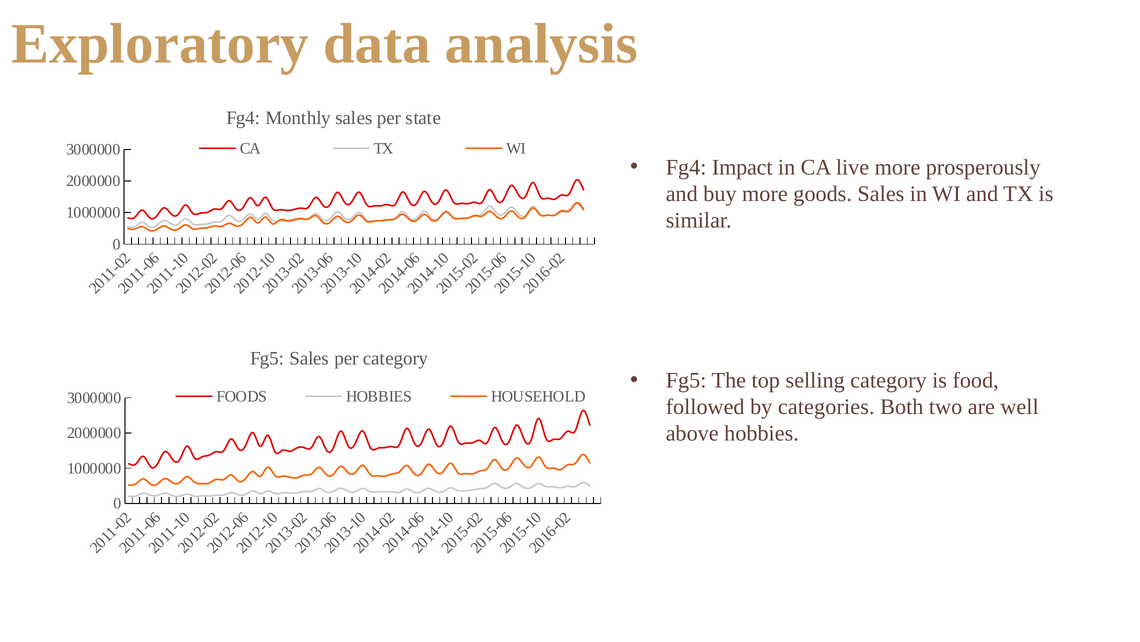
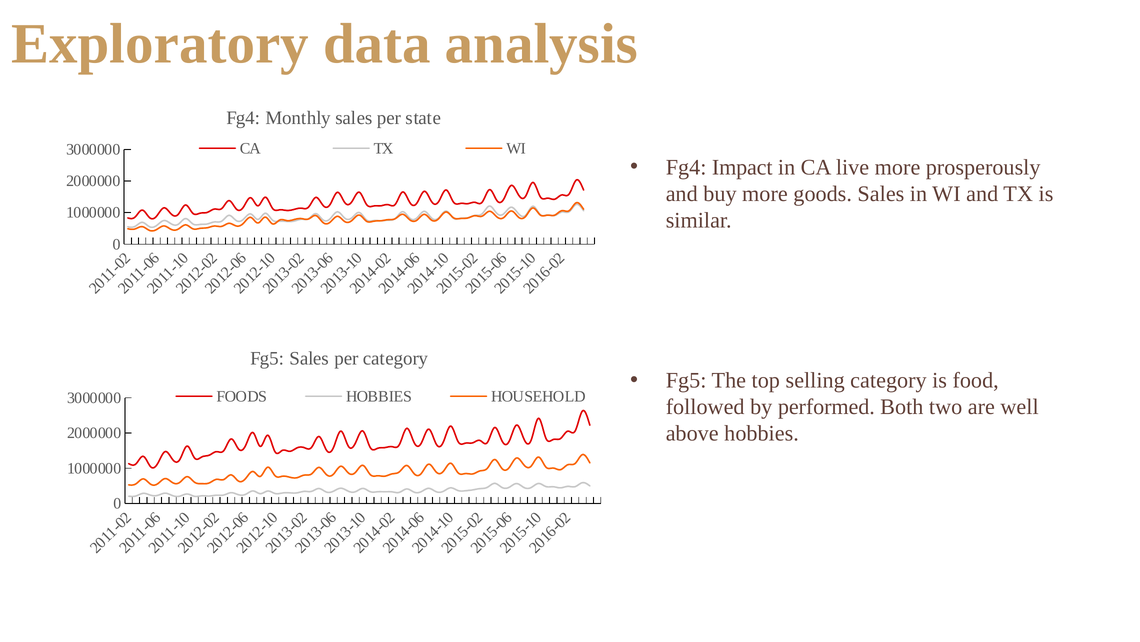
categories: categories -> performed (826, 407)
